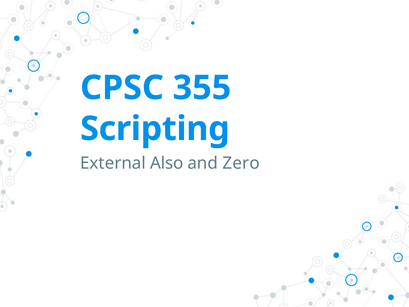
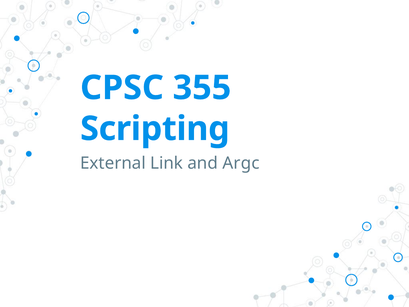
Also: Also -> Link (167, 163)
Zero: Zero -> Argc (241, 163)
